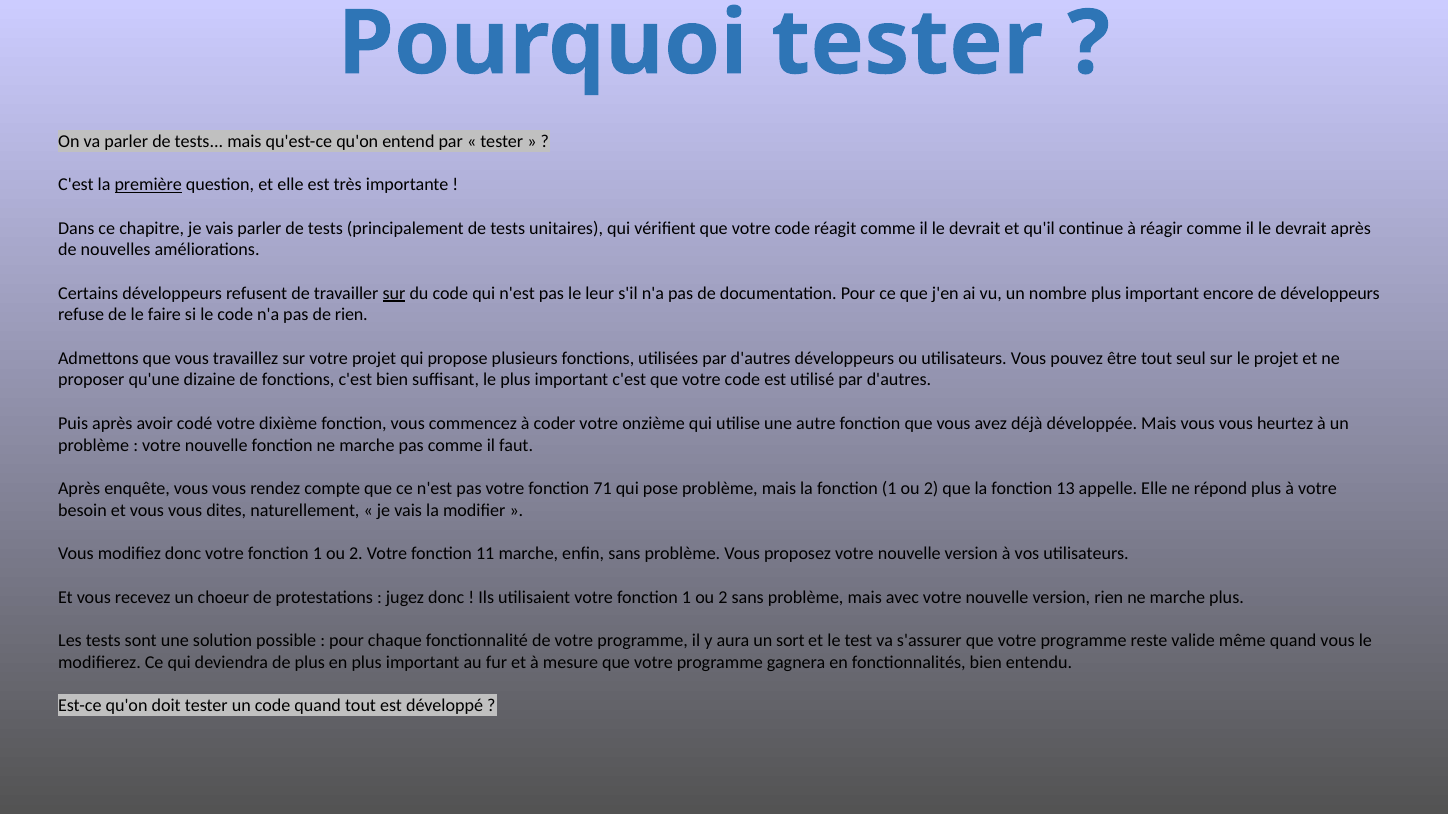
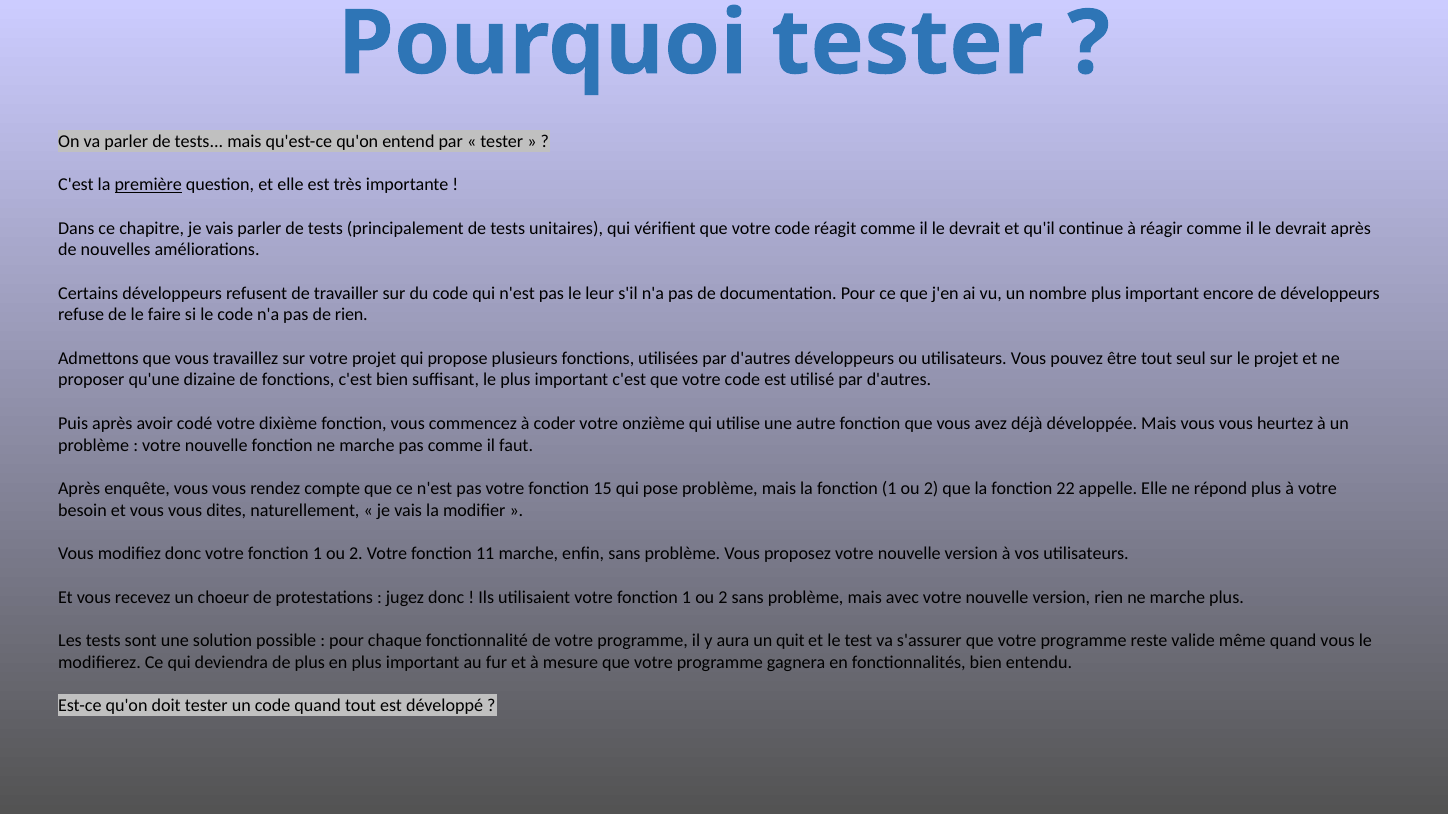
sur underline: present -> none (394, 293)
71: 71 -> 15 (603, 489)
13: 13 -> 22 (1065, 489)
sort: sort -> quit (790, 641)
